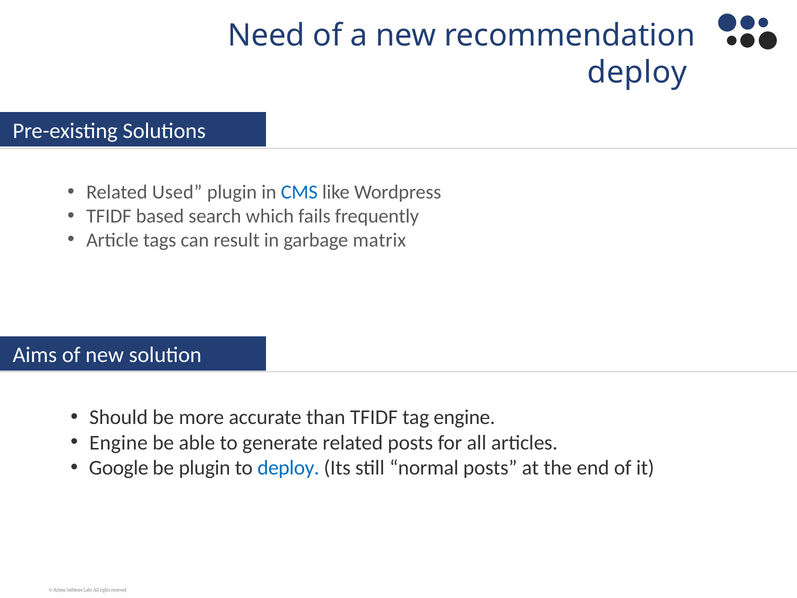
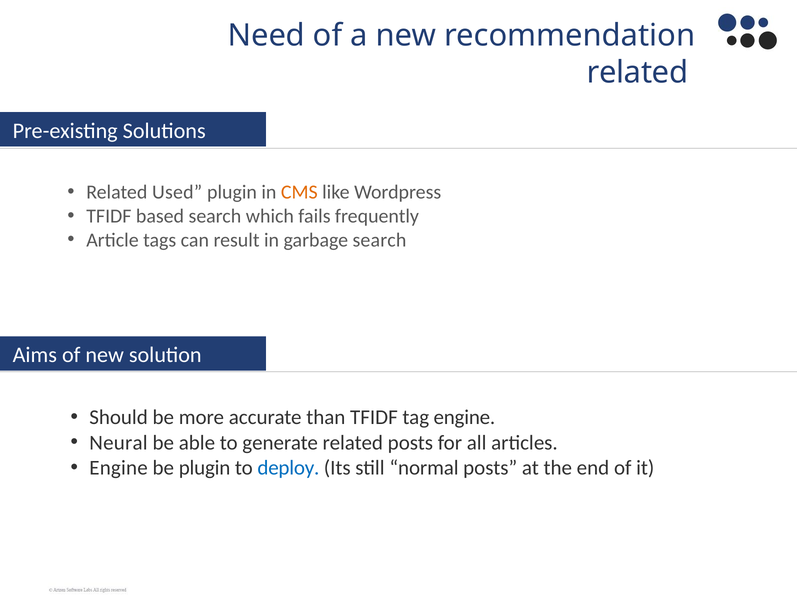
deploy: deploy -> related (637, 73)
CMS colour: blue -> orange (299, 192)
garbage matrix: matrix -> search (379, 240)
Engine: Engine -> Neural (119, 443)
Google: Google -> Engine (119, 468)
